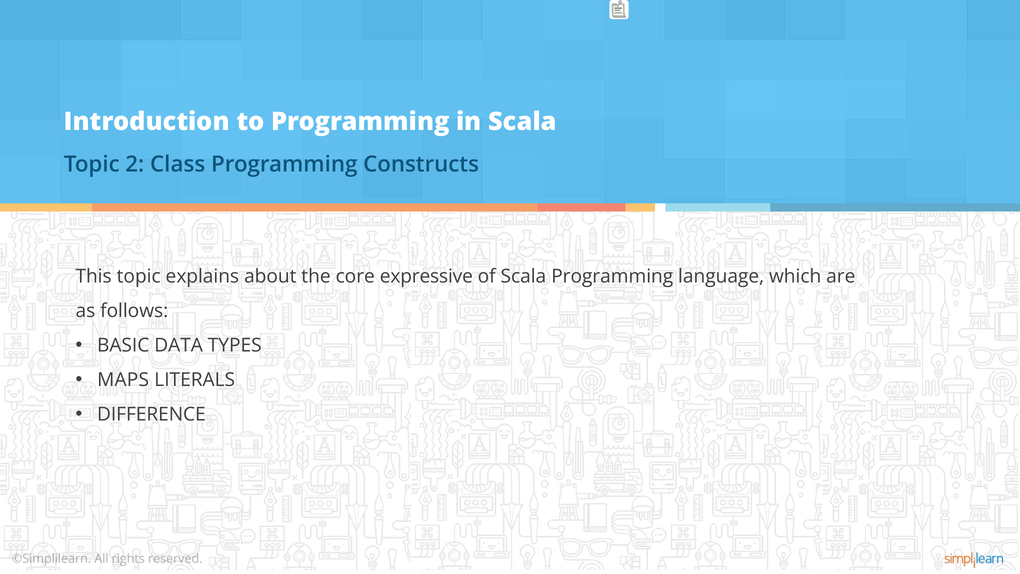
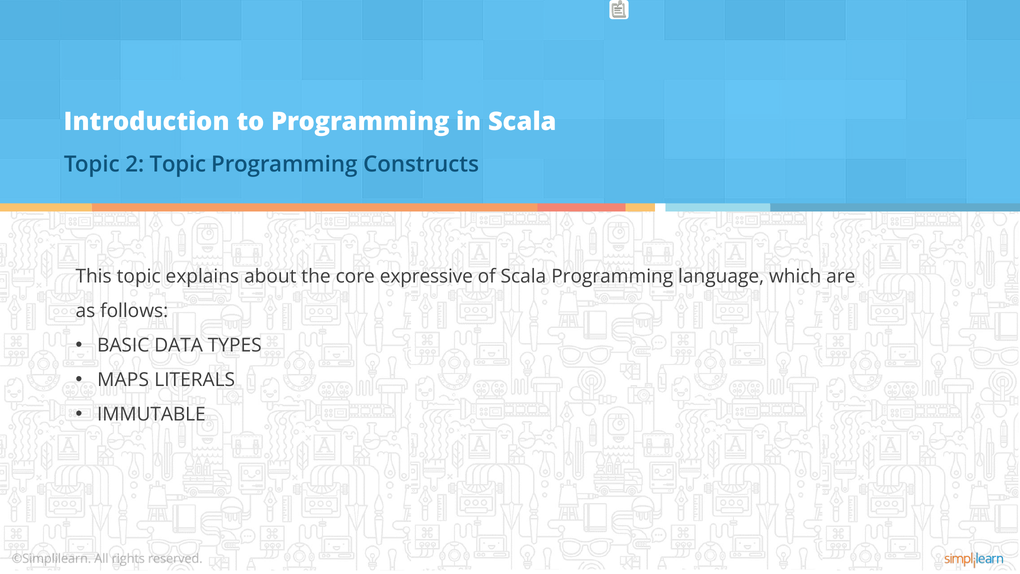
2 Class: Class -> Topic (178, 164)
DIFFERENCE: DIFFERENCE -> IMMUTABLE (151, 414)
